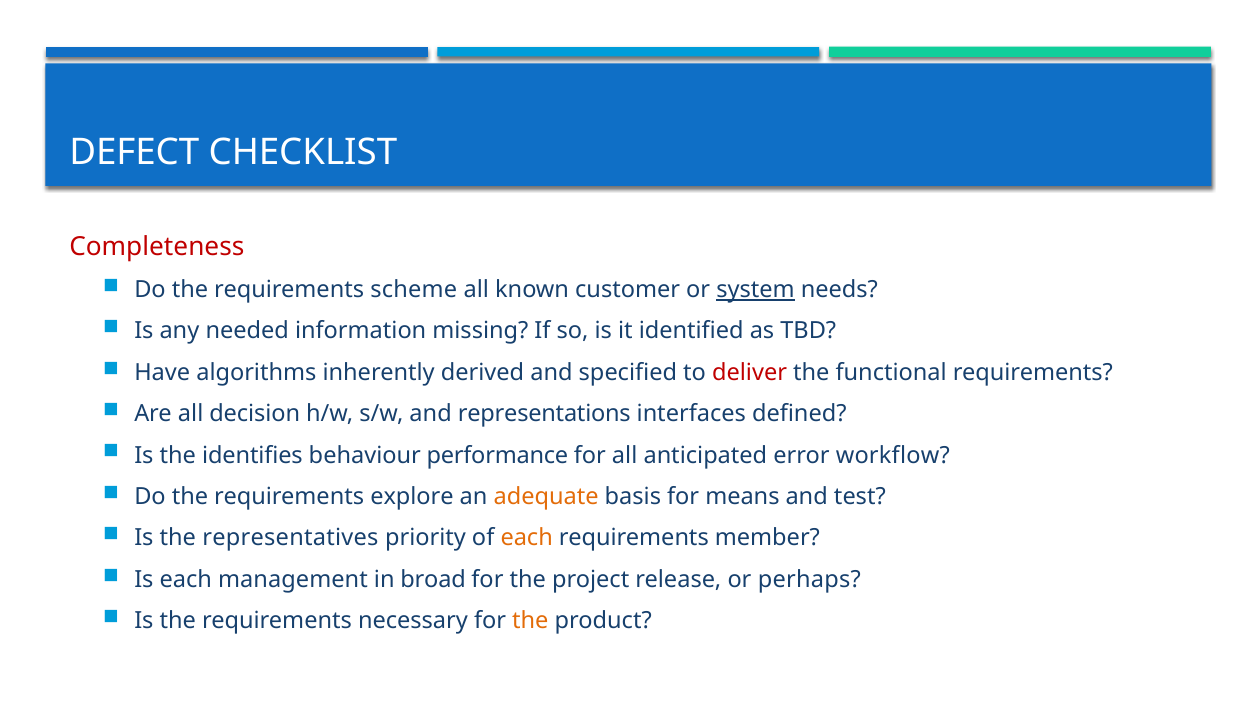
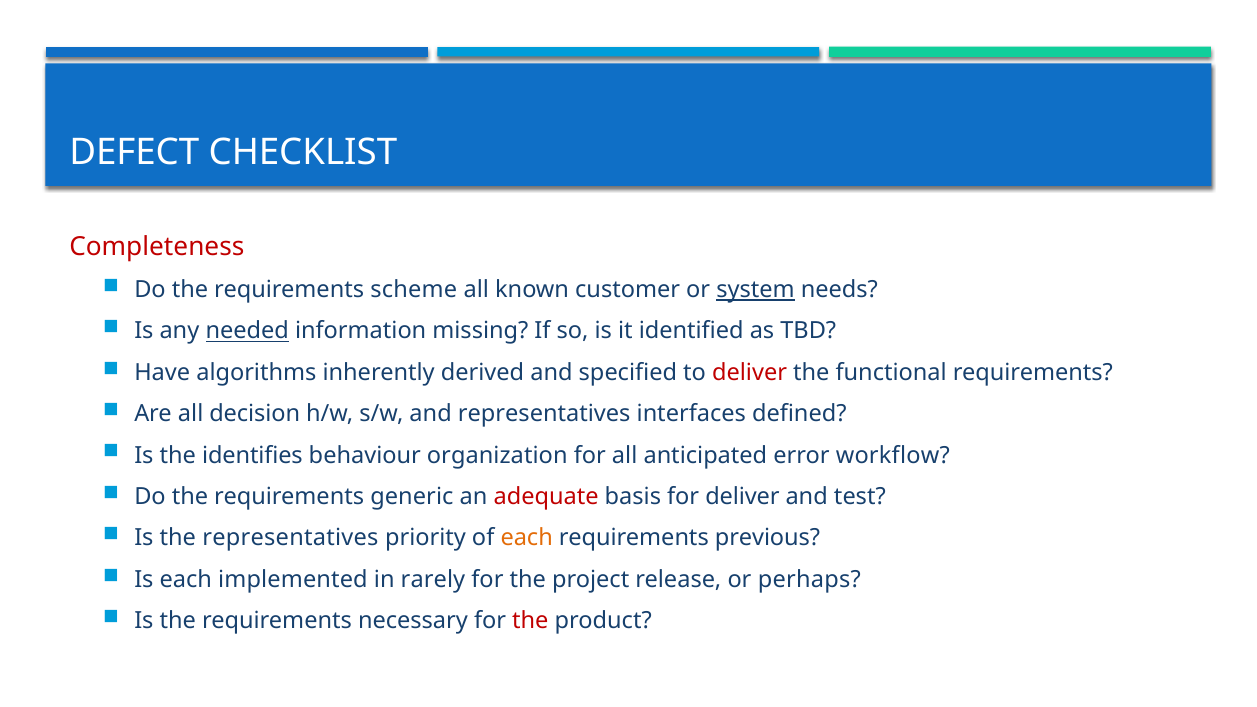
needed underline: none -> present (247, 331)
and representations: representations -> representatives (544, 414)
performance: performance -> organization (497, 455)
explore: explore -> generic (412, 497)
adequate colour: orange -> red (546, 497)
for means: means -> deliver (742, 497)
member: member -> previous (767, 538)
management: management -> implemented (293, 580)
broad: broad -> rarely (433, 580)
the colour: orange -> red (530, 621)
